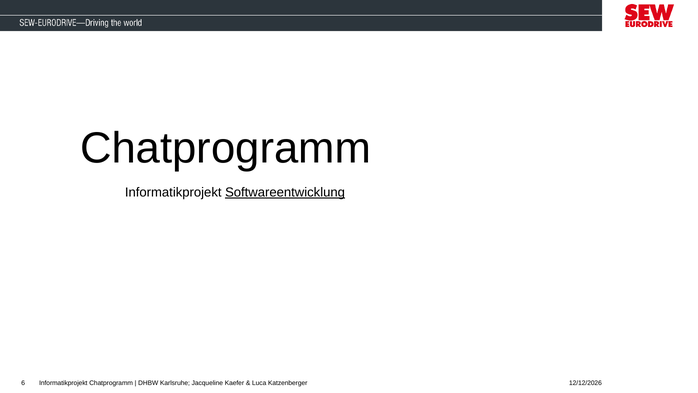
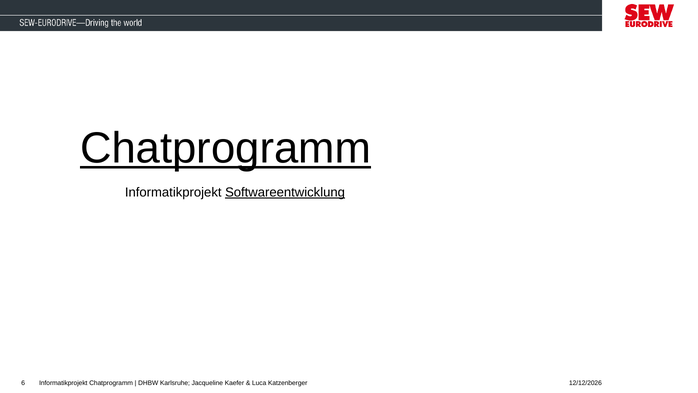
Chatprogramm underline: none -> present (226, 148)
